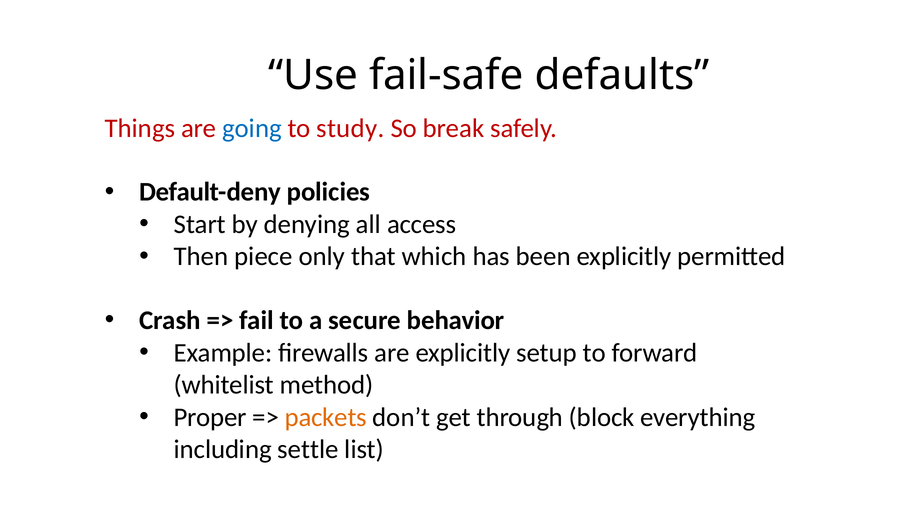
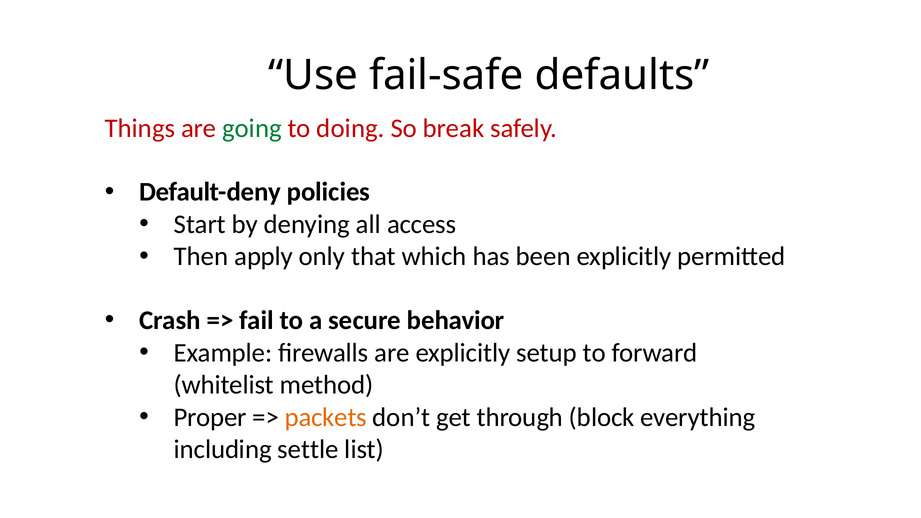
going colour: blue -> green (252, 128)
study: study -> doing (351, 128)
piece: piece -> apply (264, 257)
